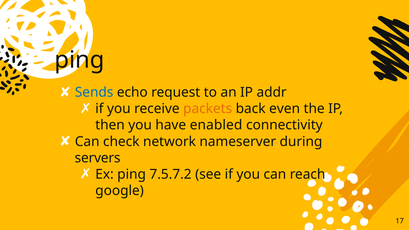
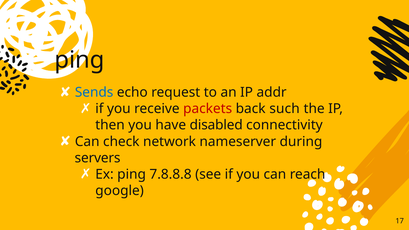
packets colour: orange -> red (208, 109)
even: even -> such (285, 109)
enabled: enabled -> disabled (216, 125)
7.5.7.2: 7.5.7.2 -> 7.8.8.8 (171, 174)
